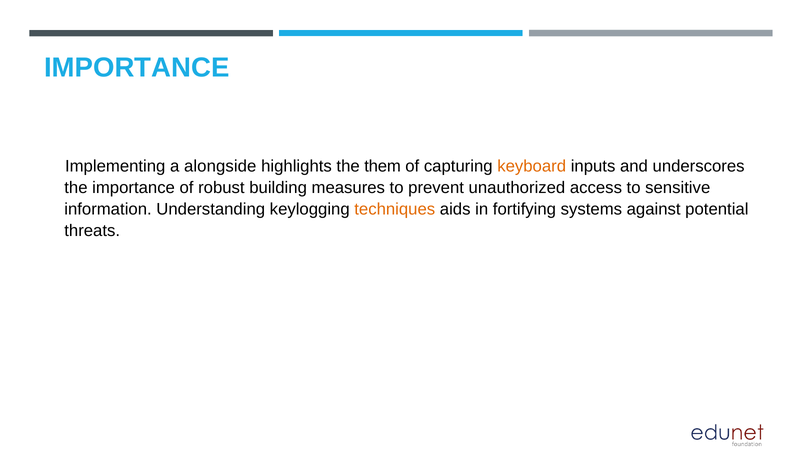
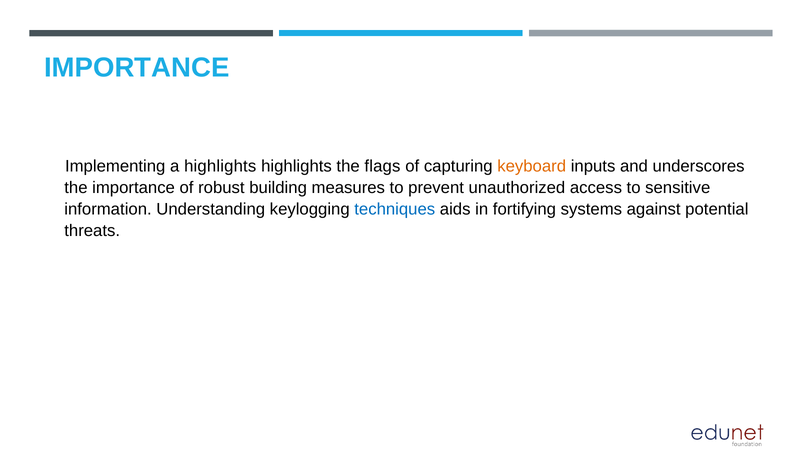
a alongside: alongside -> highlights (220, 167)
them: them -> flags (382, 167)
techniques colour: orange -> blue (395, 209)
